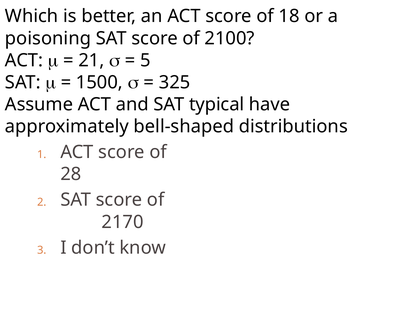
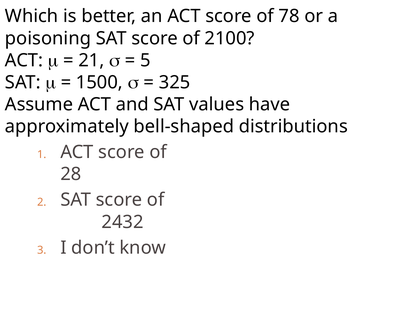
18: 18 -> 78 (289, 16)
typical: typical -> values (217, 104)
2170: 2170 -> 2432 (123, 222)
